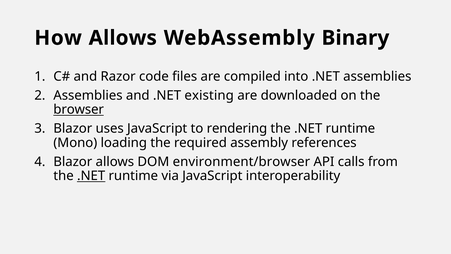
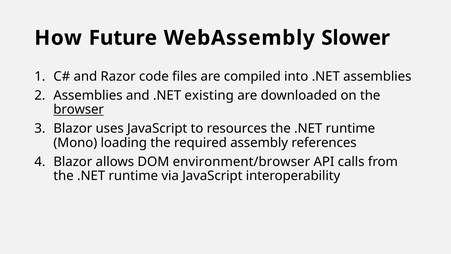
How Allows: Allows -> Future (123, 38)
Binary: Binary -> Slower (356, 38)
rendering: rendering -> resources (237, 128)
.NET underline: present -> none (91, 176)
